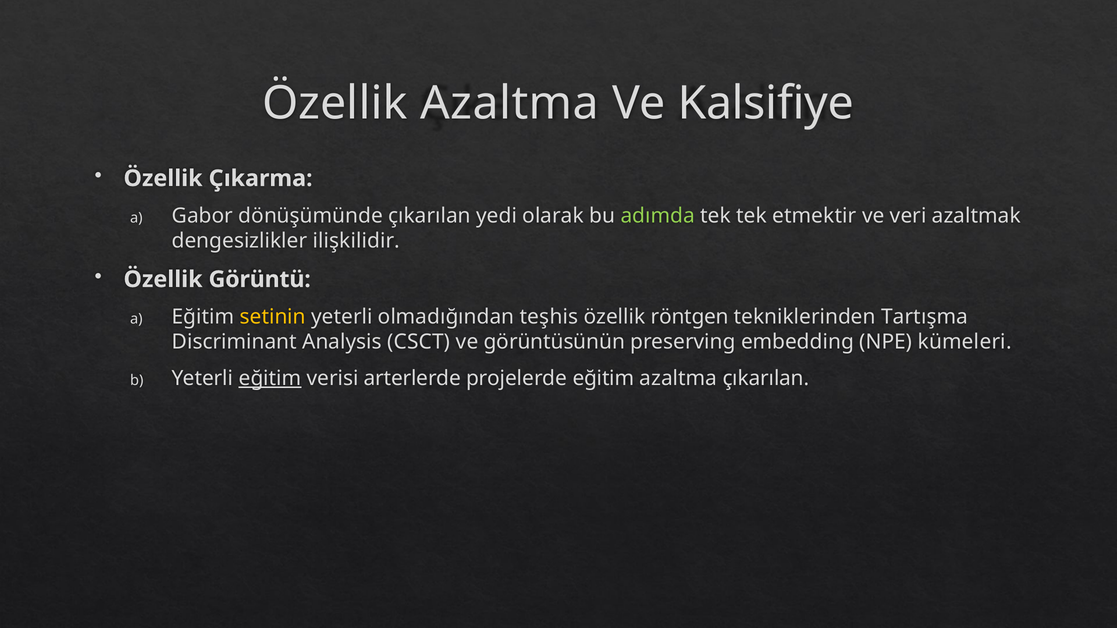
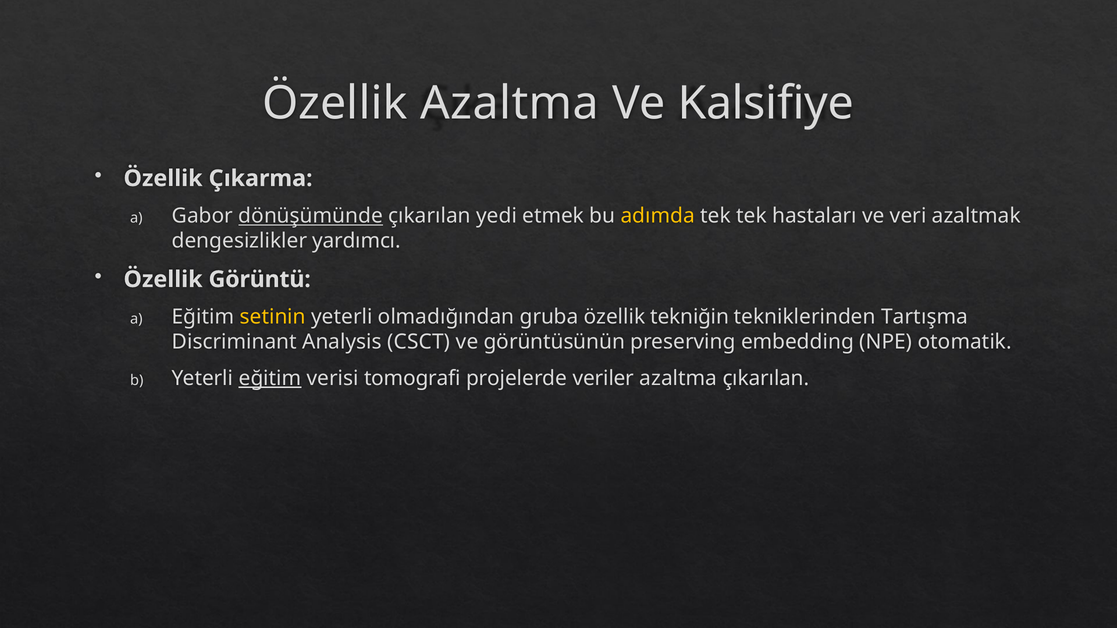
dönüşümünde underline: none -> present (311, 216)
olarak: olarak -> etmek (553, 216)
adımda colour: light green -> yellow (658, 216)
etmektir: etmektir -> hastaları (814, 216)
ilişkilidir: ilişkilidir -> yardımcı (356, 241)
teşhis: teşhis -> gruba (549, 317)
röntgen: röntgen -> tekniğin (690, 317)
kümeleri: kümeleri -> otomatik (965, 342)
arterlerde: arterlerde -> tomografi (412, 379)
projelerde eğitim: eğitim -> veriler (603, 379)
